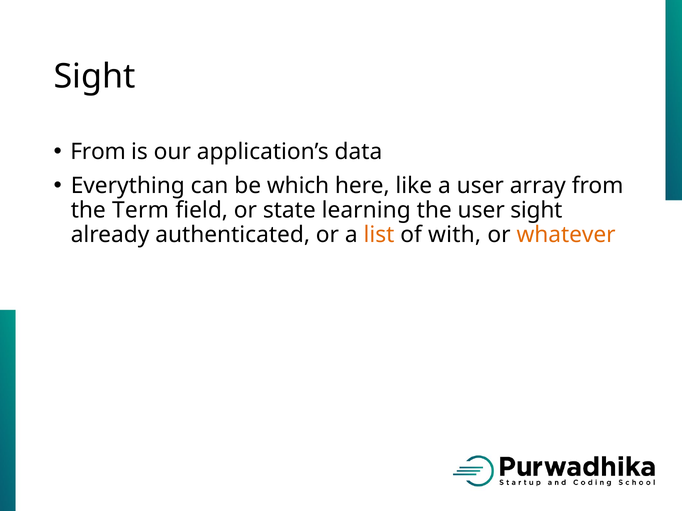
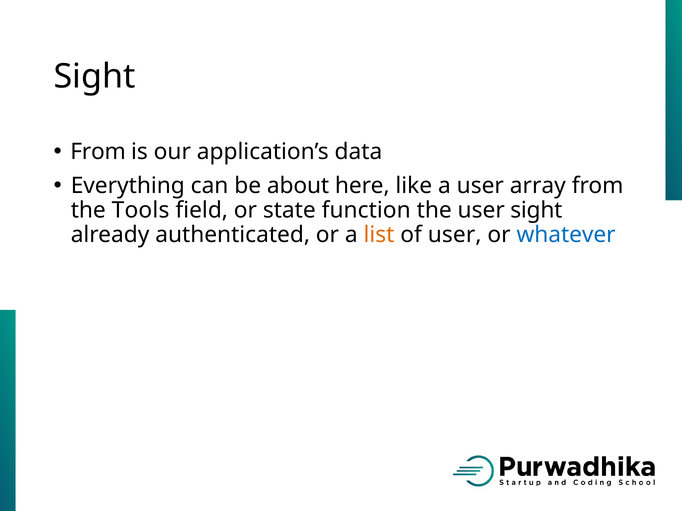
which: which -> about (298, 186)
Term: Term -> Tools (141, 210)
learning: learning -> function (366, 210)
of with: with -> user (455, 235)
whatever colour: orange -> blue (566, 235)
